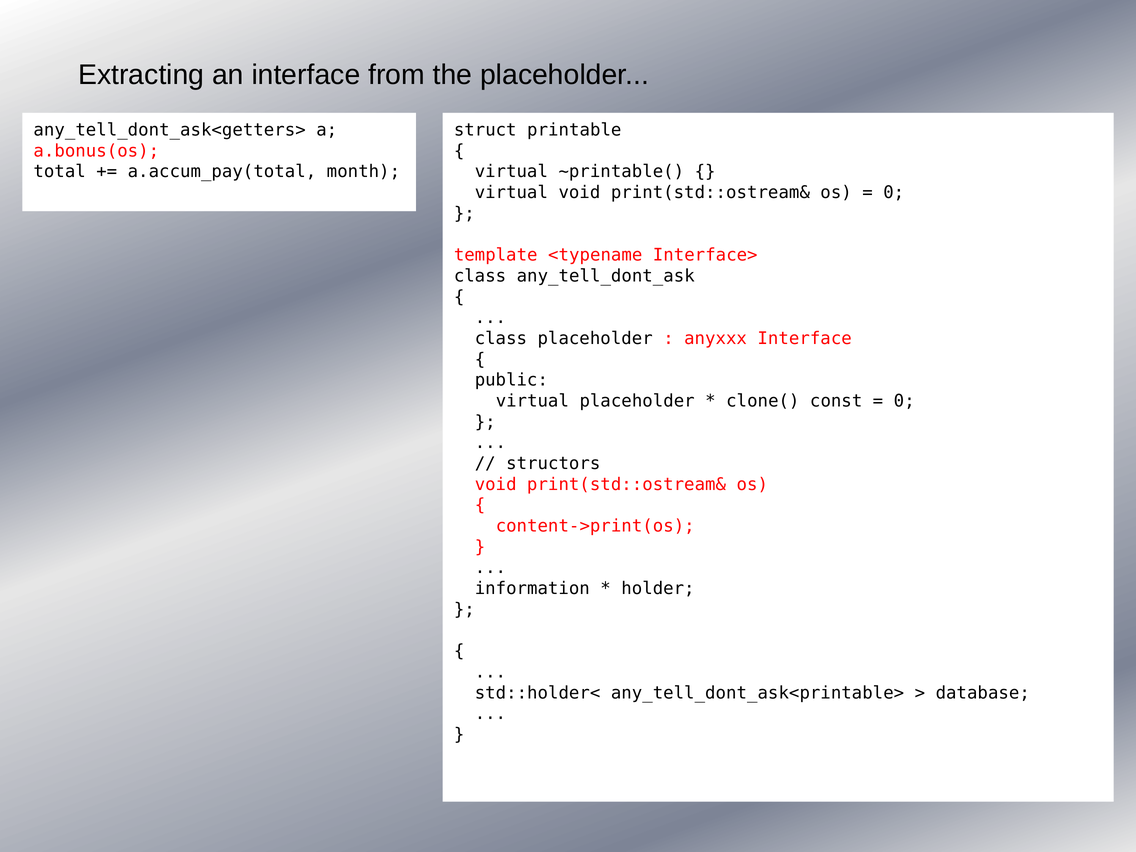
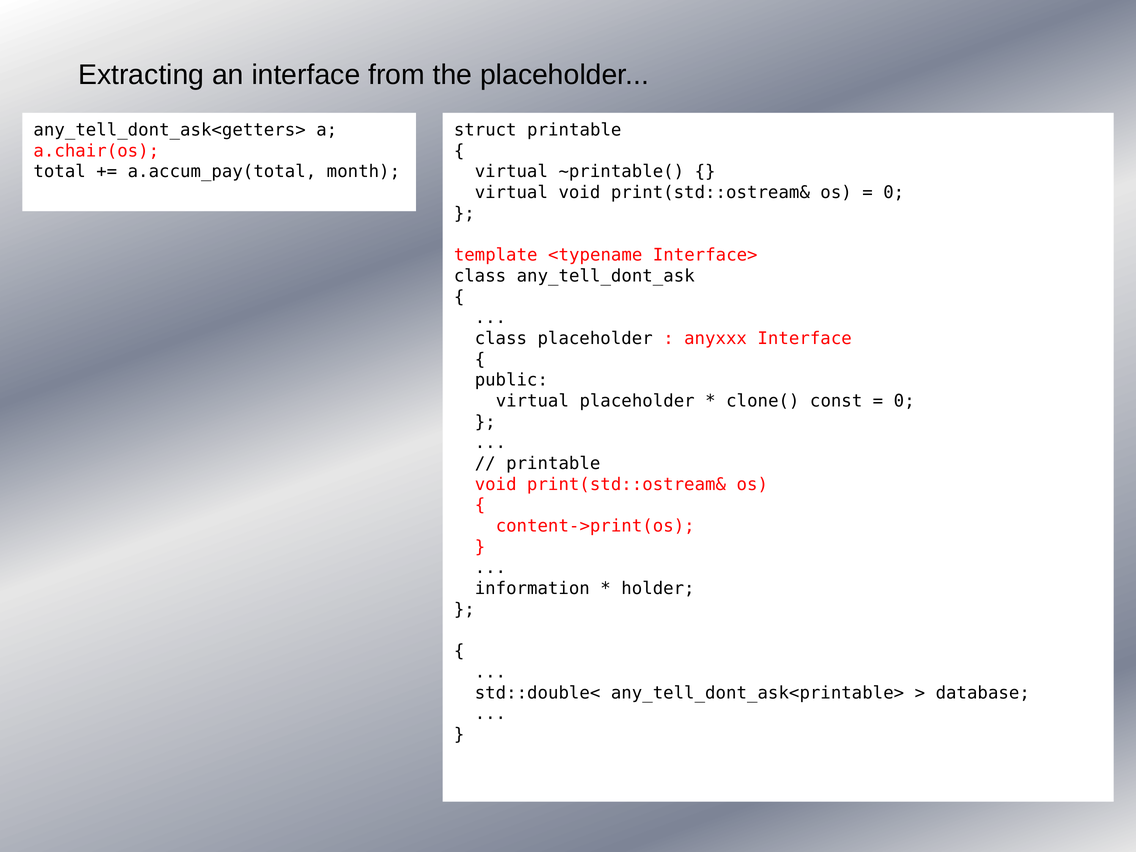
a.bonus(os: a.bonus(os -> a.chair(os (96, 151)
structors: structors -> printable (553, 464)
std::holder<: std::holder< -> std::double< (538, 693)
